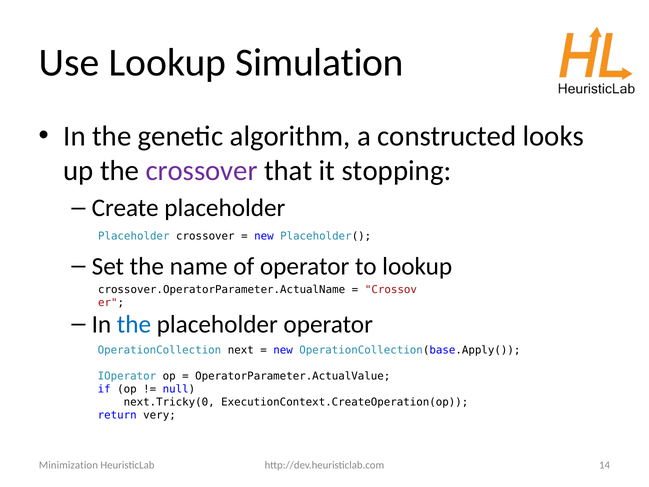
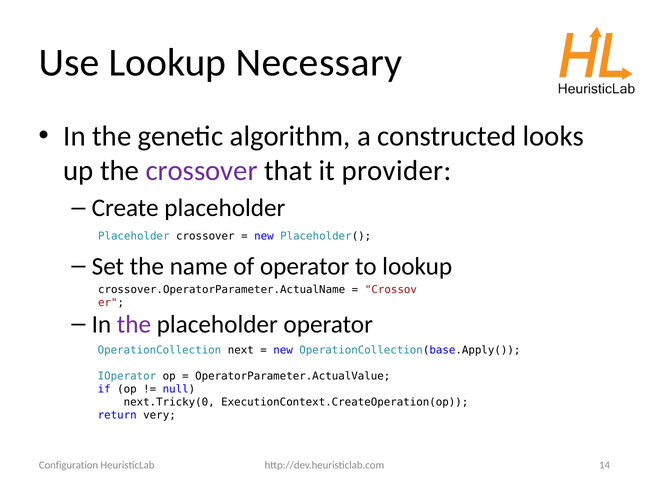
Simulation: Simulation -> Necessary (319, 63)
stopping: stopping -> provider (396, 171)
the colour: blue -> purple (134, 324)
Minimization: Minimization -> Configuration (69, 465)
